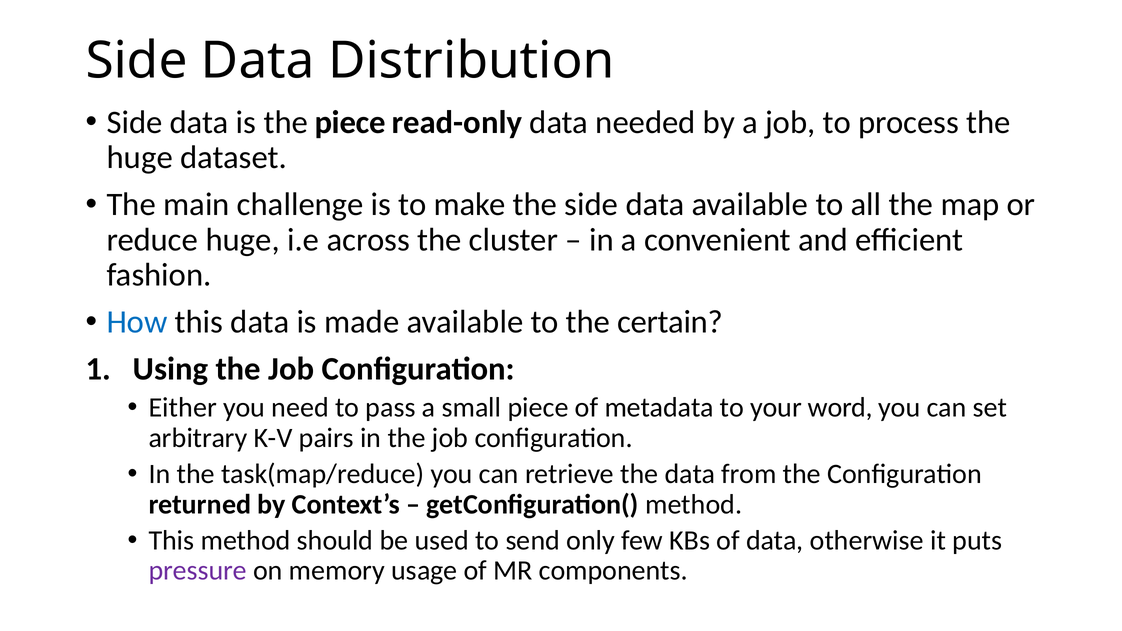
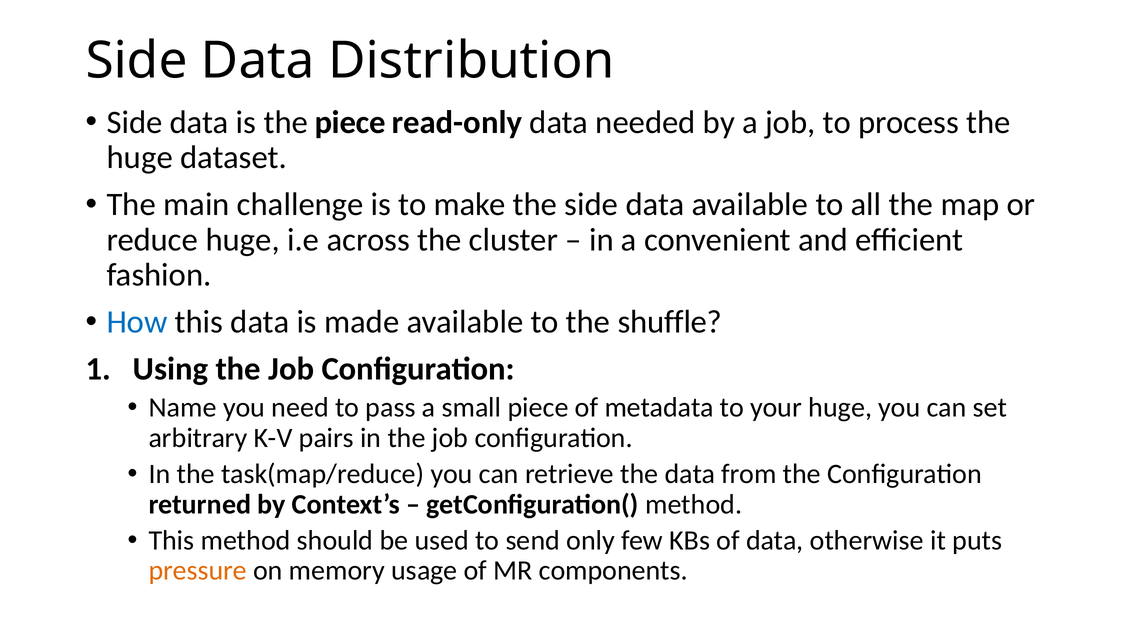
certain: certain -> shuffle (670, 322)
Either: Either -> Name (183, 408)
your word: word -> huge (840, 408)
pressure colour: purple -> orange (198, 571)
